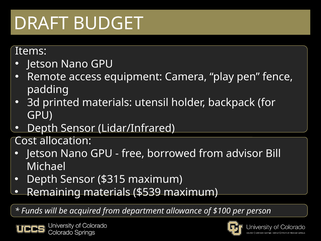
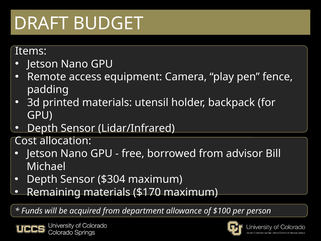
$315: $315 -> $304 (111, 179)
$539: $539 -> $170 (147, 192)
